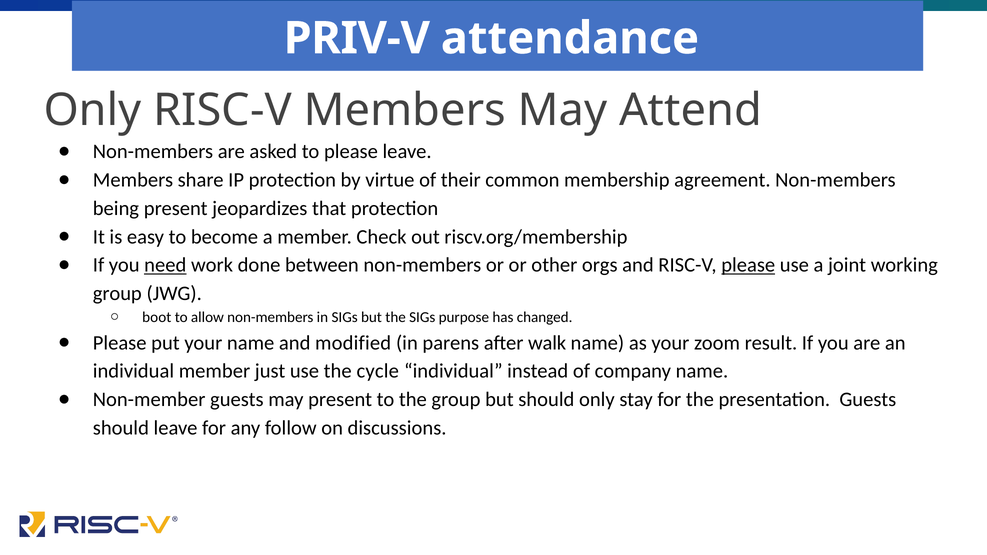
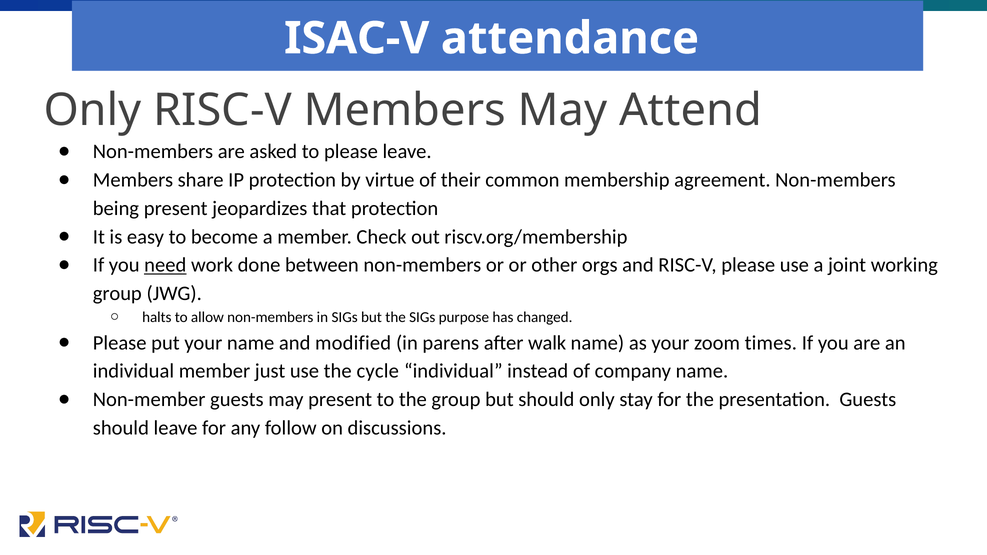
PRIV-V: PRIV-V -> ISAC-V (357, 38)
please underline: present -> none (748, 265)
boot: boot -> halts (157, 317)
result: result -> times (771, 343)
